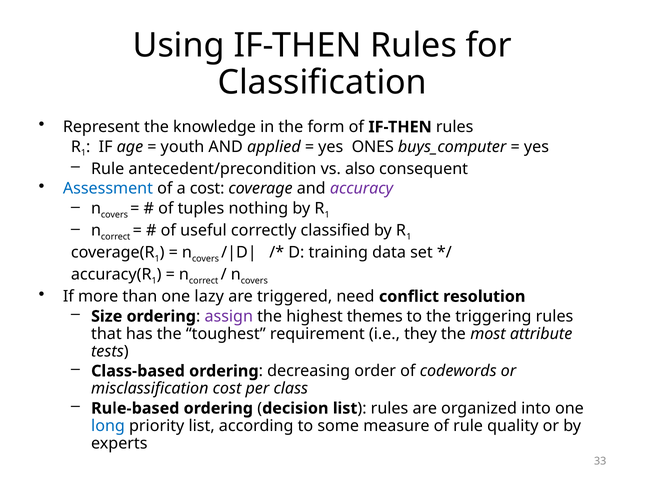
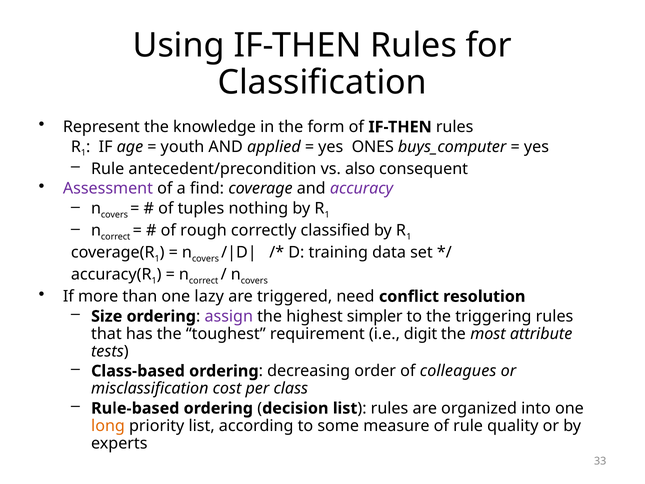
Assessment colour: blue -> purple (108, 189)
a cost: cost -> find (207, 189)
useful: useful -> rough (203, 230)
themes: themes -> simpler (375, 316)
they: they -> digit (421, 334)
codewords: codewords -> colleagues (458, 371)
long colour: blue -> orange (108, 426)
